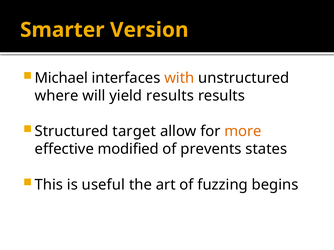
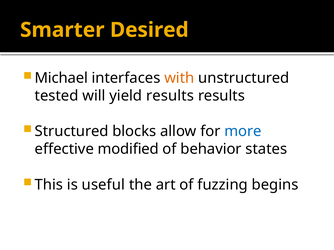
Version: Version -> Desired (149, 30)
where: where -> tested (57, 96)
target: target -> blocks (134, 132)
more colour: orange -> blue (243, 132)
prevents: prevents -> behavior (211, 149)
